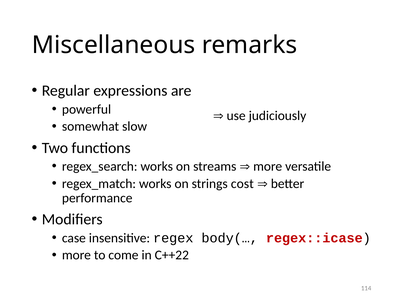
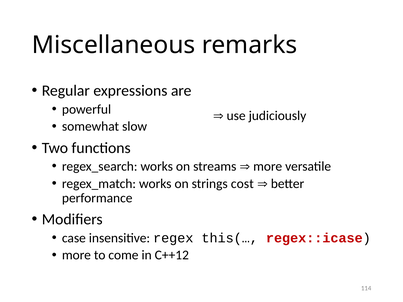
body(…: body(… -> this(… (230, 238)
C++22: C++22 -> C++12 (172, 255)
